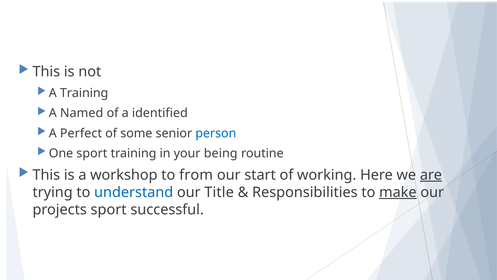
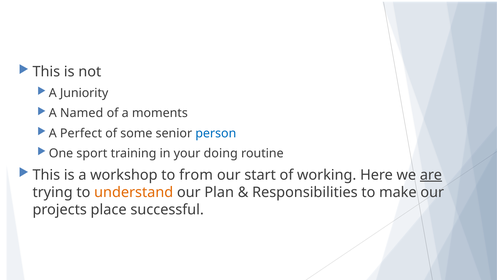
A Training: Training -> Juniority (84, 93)
identified: identified -> moments (160, 113)
being: being -> doing (221, 153)
understand colour: blue -> orange (134, 192)
Title: Title -> Plan (219, 192)
make underline: present -> none (398, 192)
projects sport: sport -> place (109, 209)
